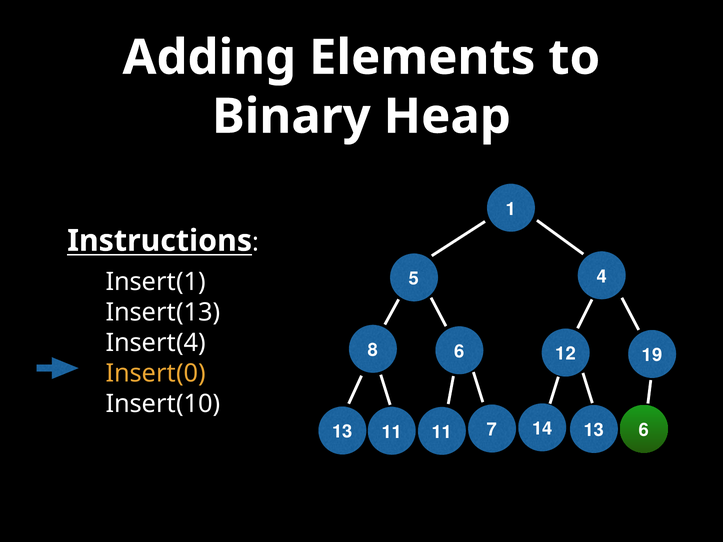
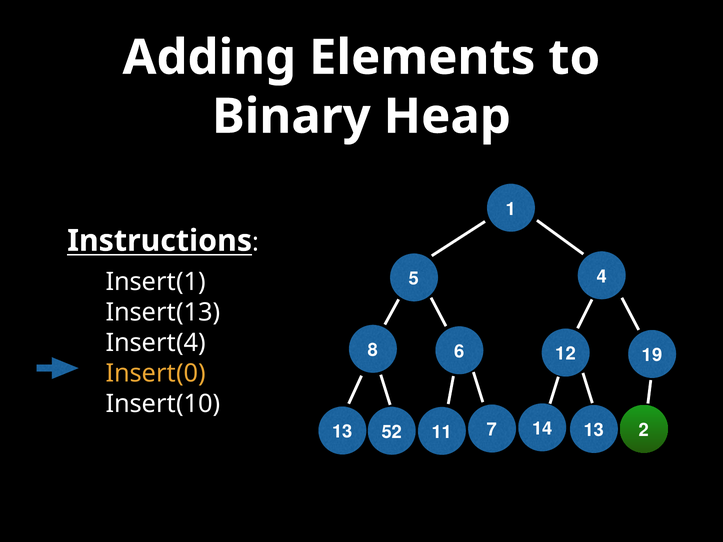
13 6: 6 -> 2 (644, 430)
13 11: 11 -> 52 (392, 432)
